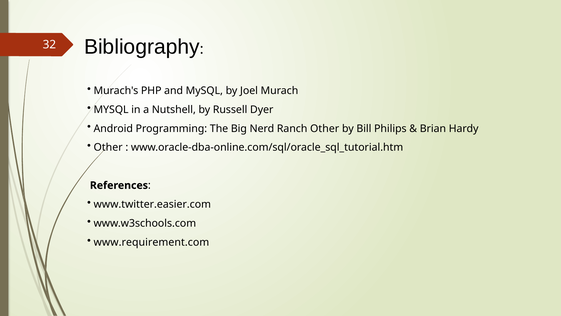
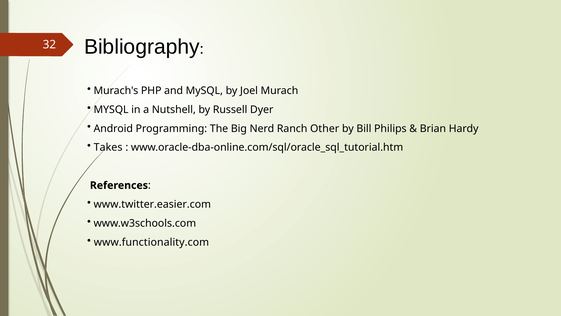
Other: Other -> Takes (108, 147)
www.requirement.com: www.requirement.com -> www.functionality.com (151, 242)
